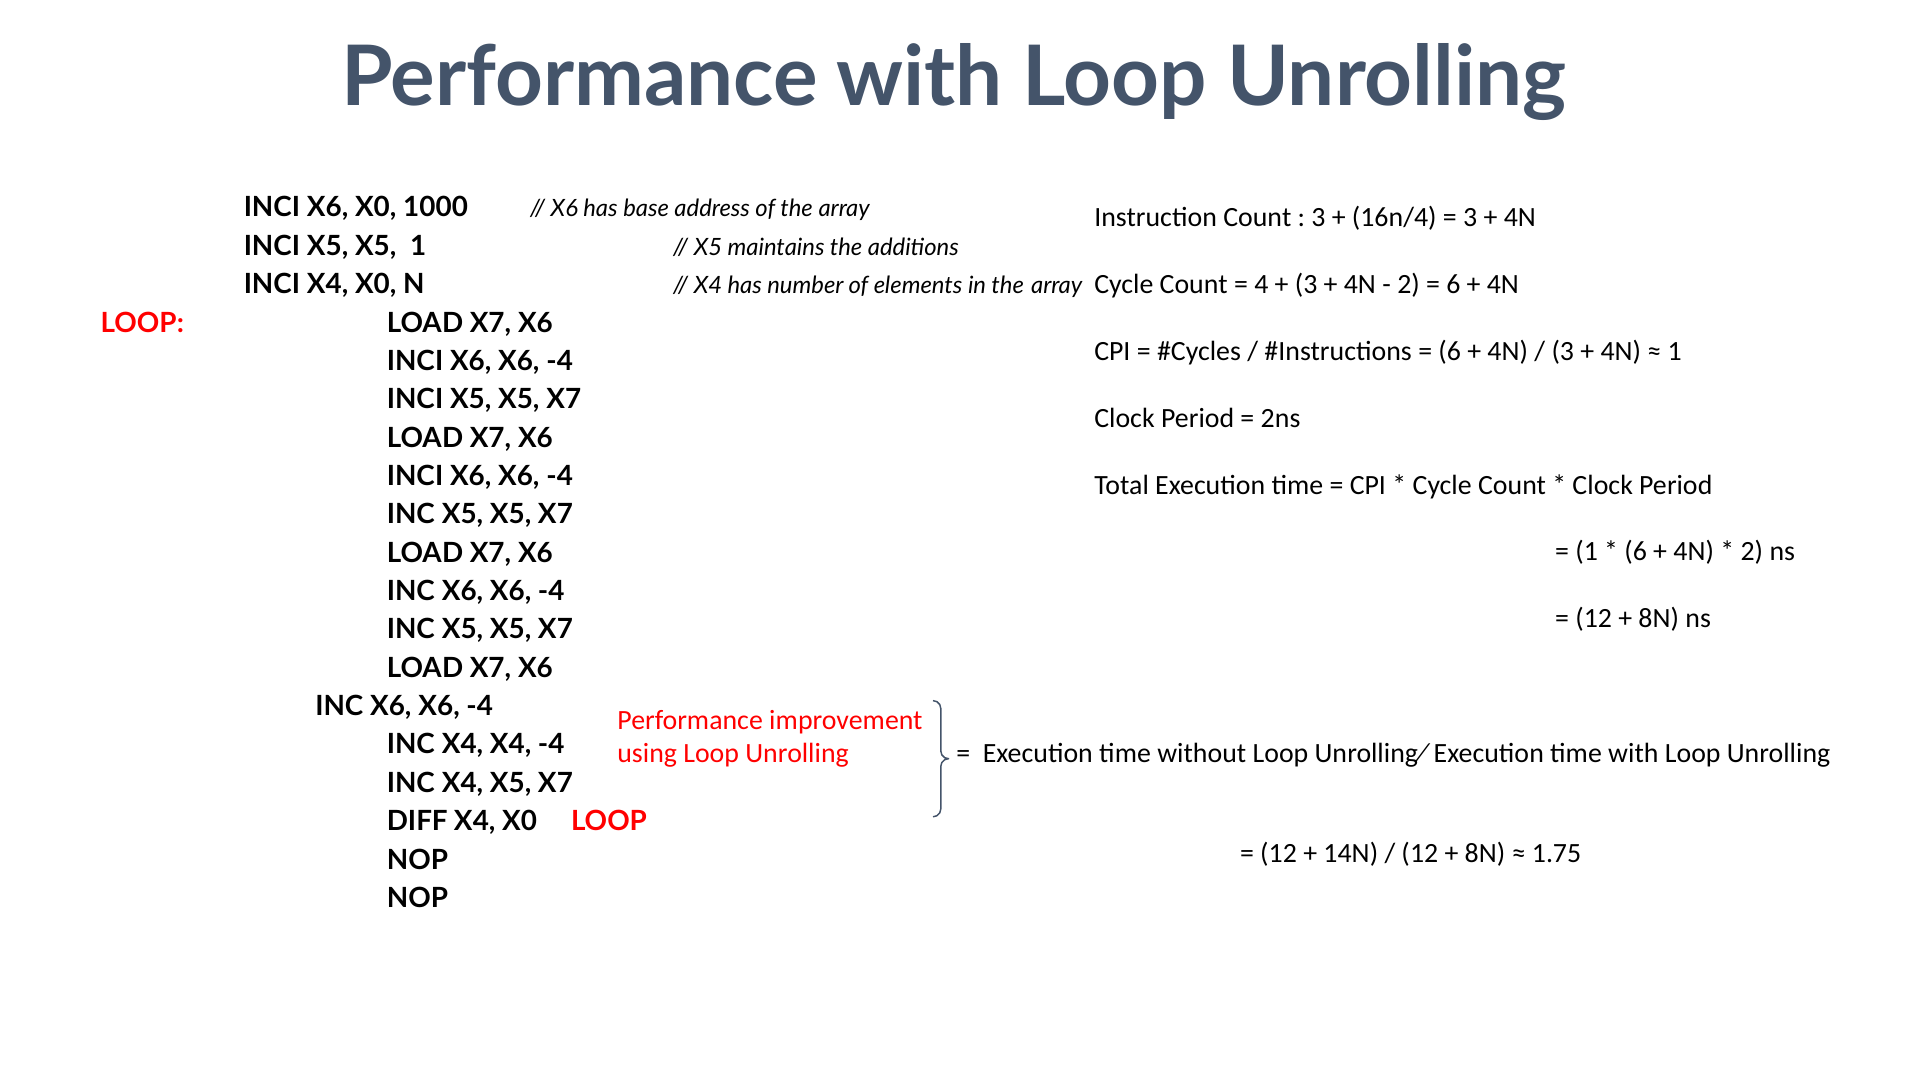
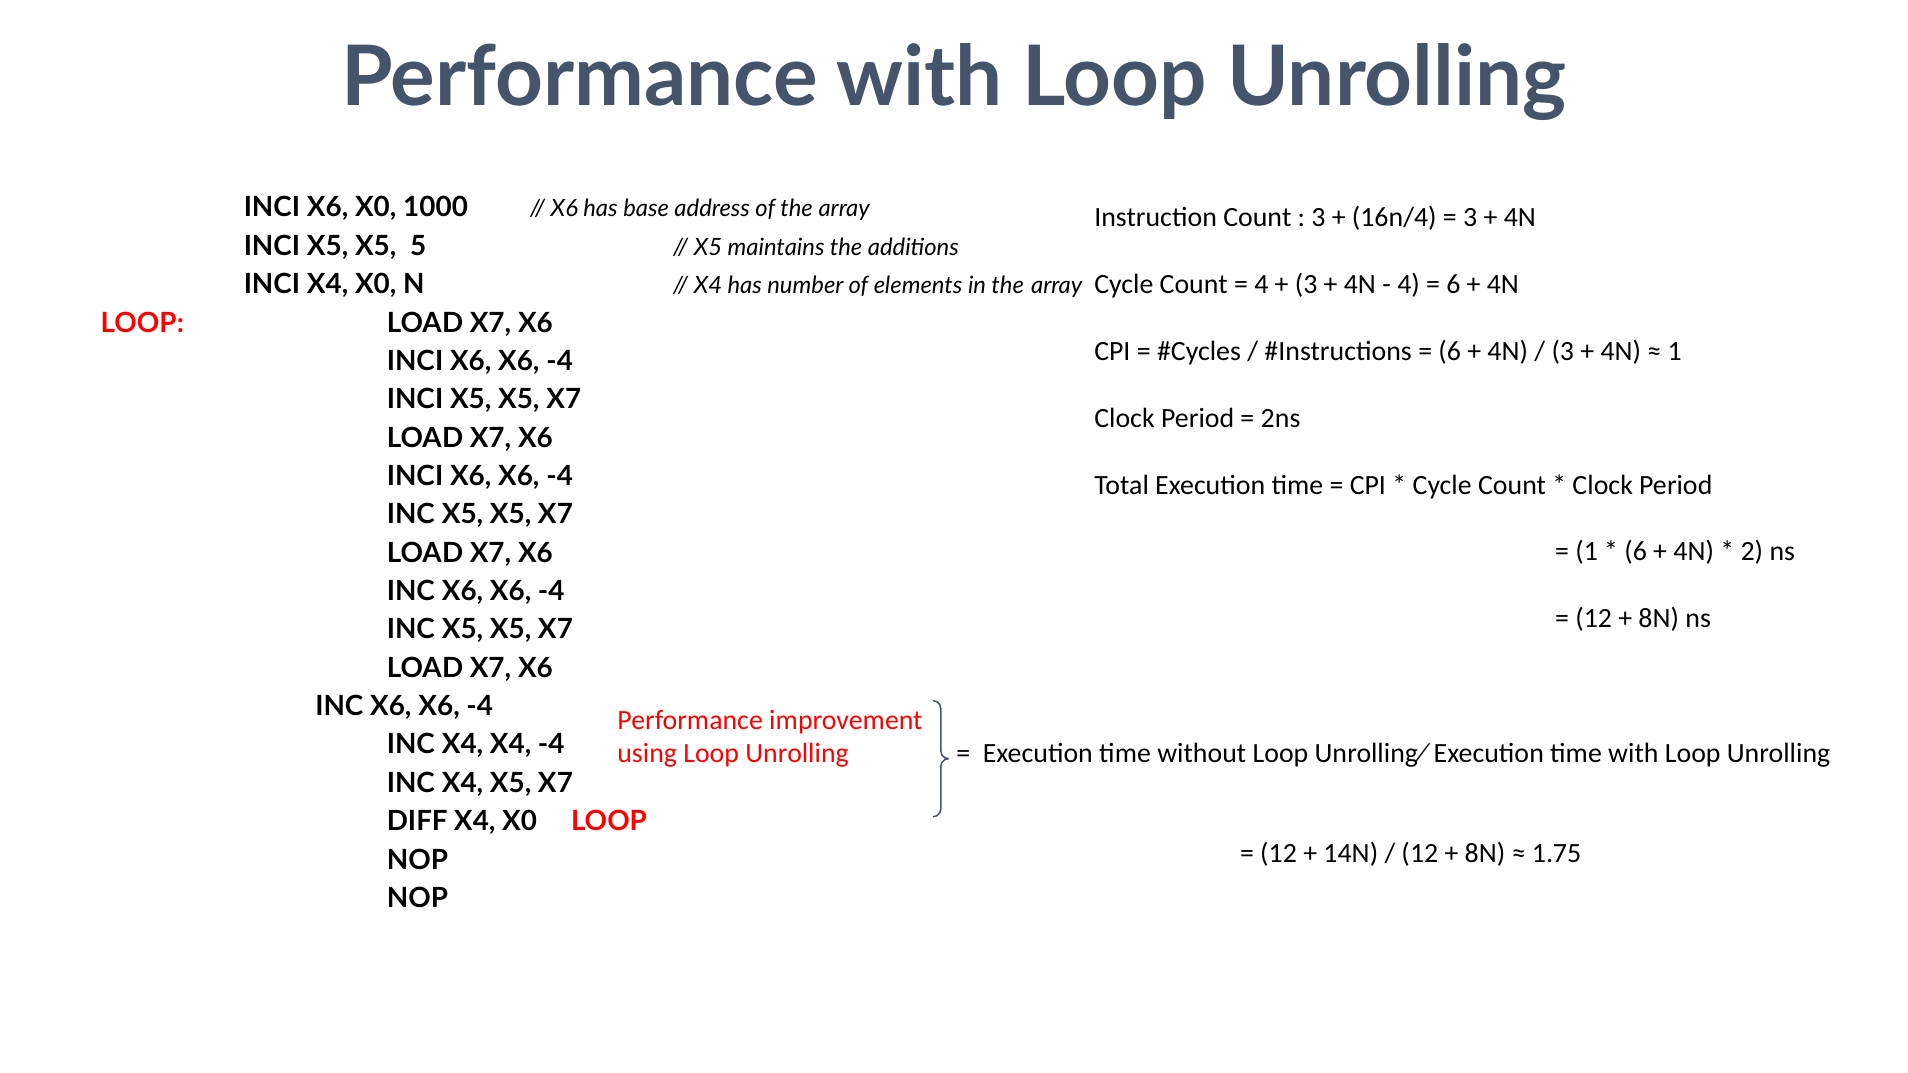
X5 1: 1 -> 5 (418, 246)
2: 2 -> 4 (1409, 285)
